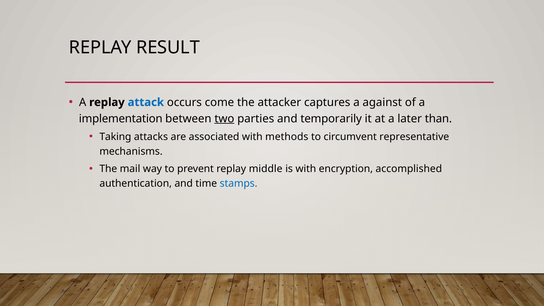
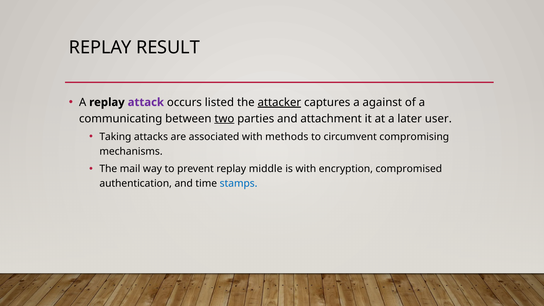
attack colour: blue -> purple (146, 102)
come: come -> listed (219, 102)
attacker underline: none -> present (279, 102)
implementation: implementation -> communicating (121, 119)
temporarily: temporarily -> attachment (331, 119)
than: than -> user (438, 119)
representative: representative -> compromising (414, 137)
accomplished: accomplished -> compromised (409, 169)
